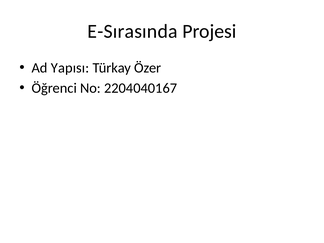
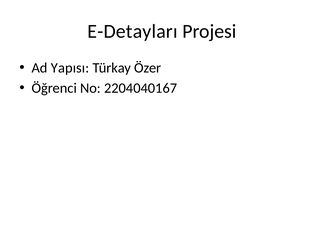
E-Sırasında: E-Sırasında -> E-Detayları (133, 31)
